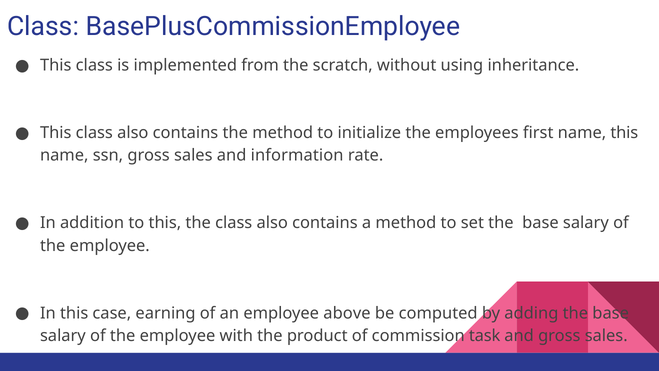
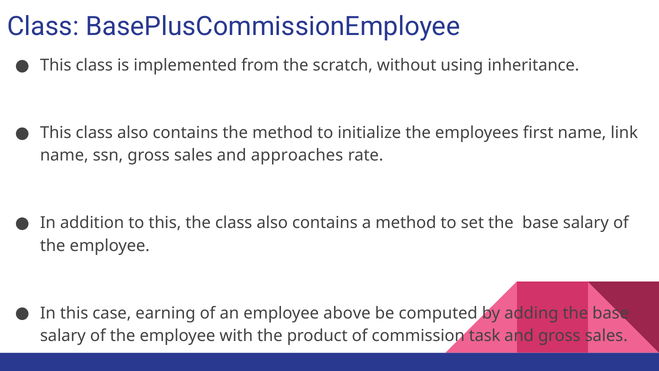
name this: this -> link (624, 133)
information: information -> approaches (297, 155)
